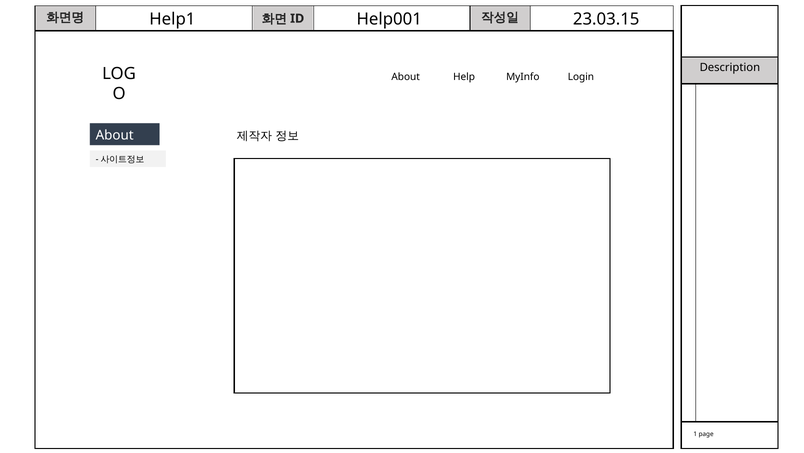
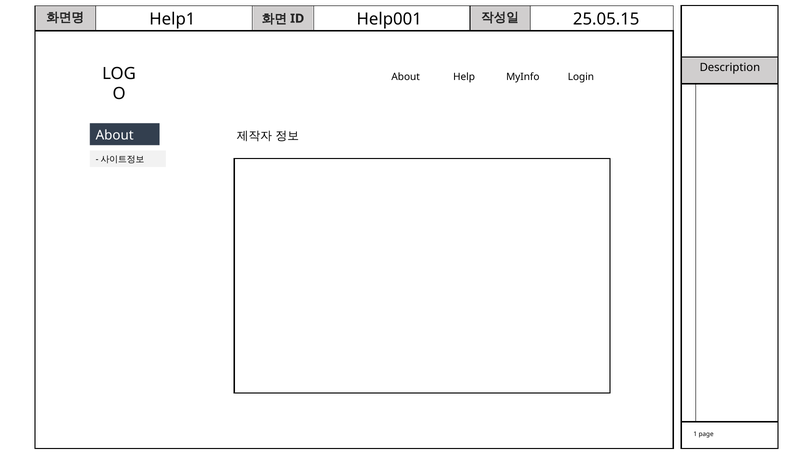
23.03.15: 23.03.15 -> 25.05.15 (606, 19)
